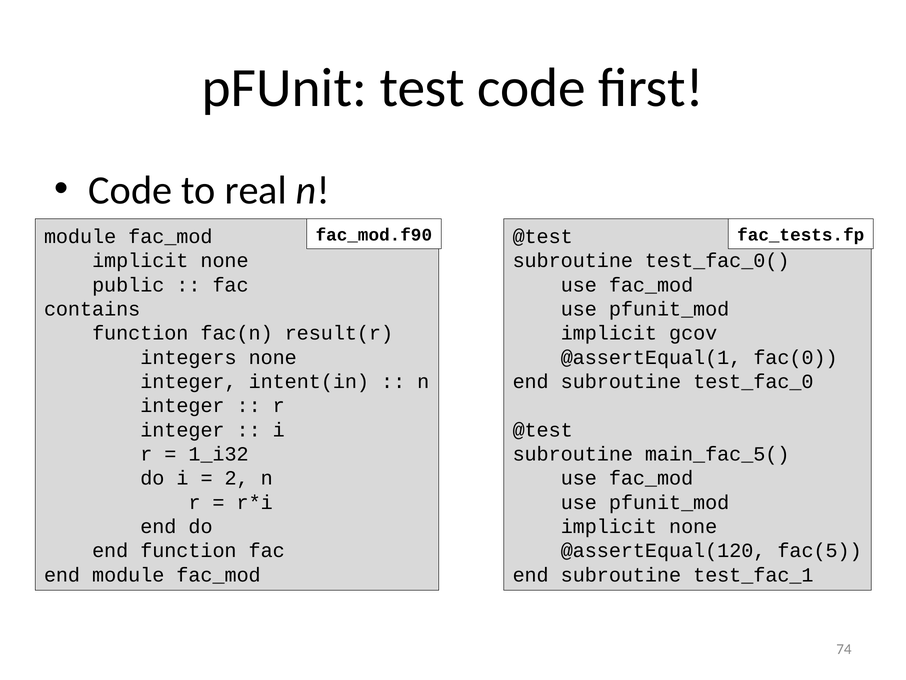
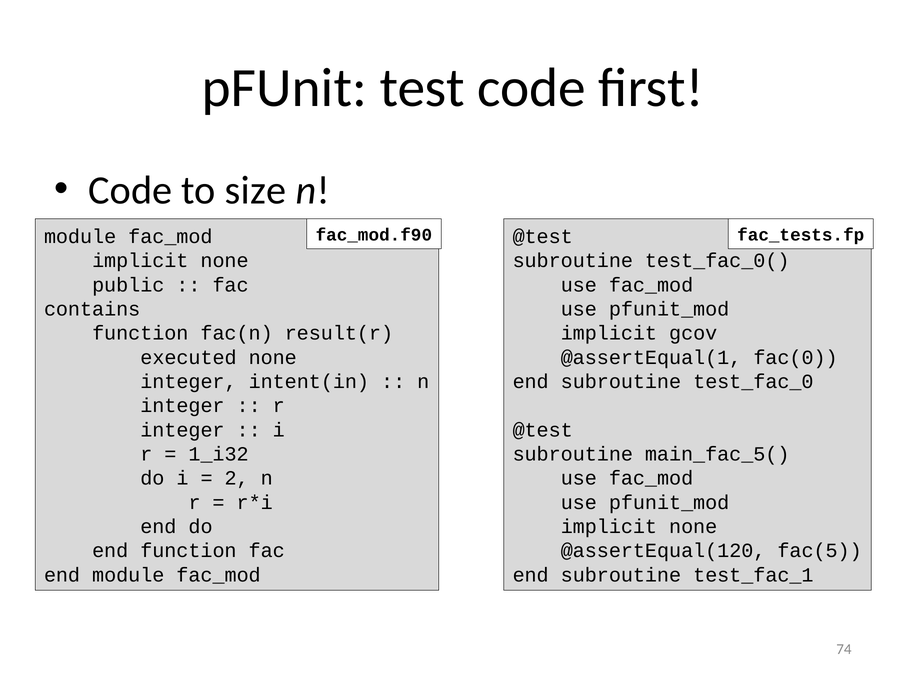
real: real -> size (256, 190)
integers: integers -> executed (188, 357)
